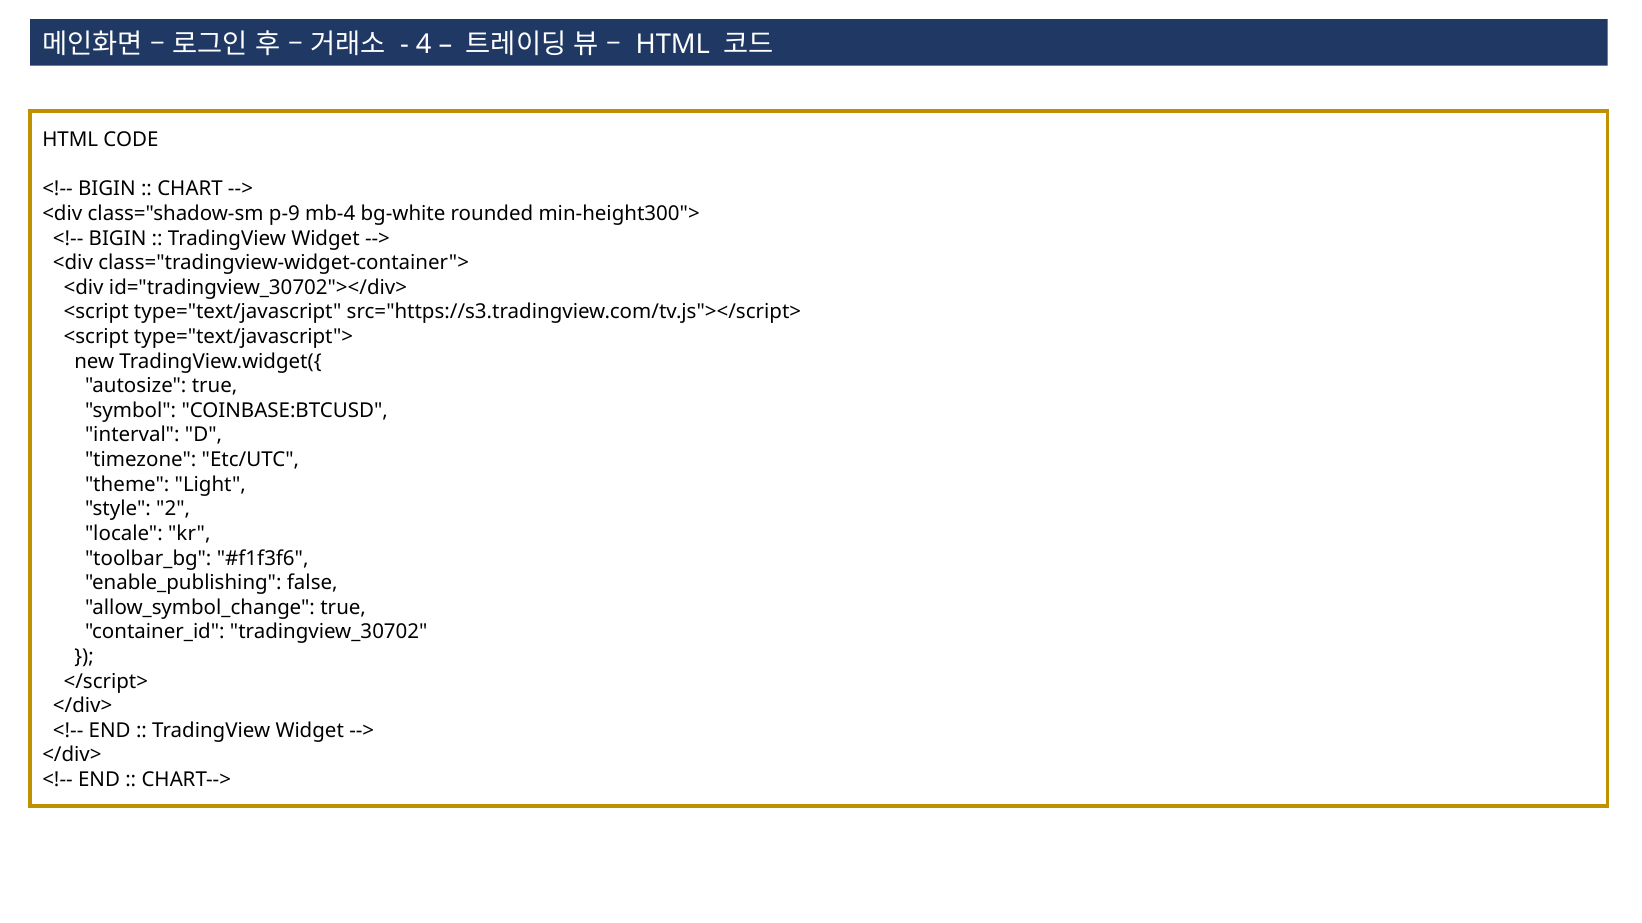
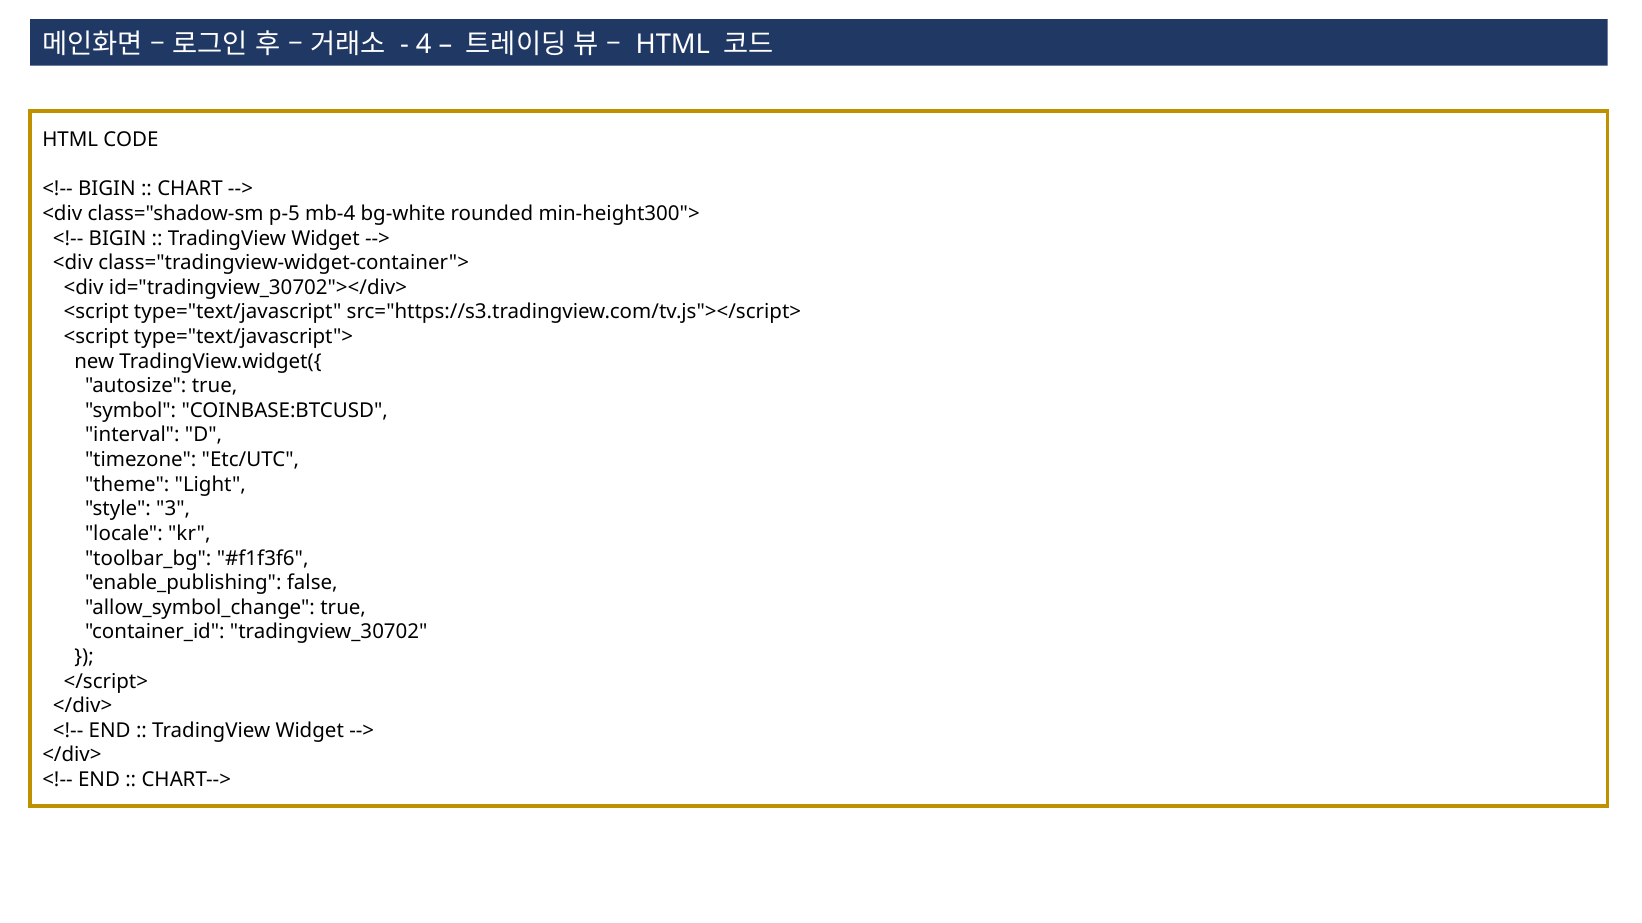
p-9: p-9 -> p-5 (284, 214)
2: 2 -> 3 (173, 509)
